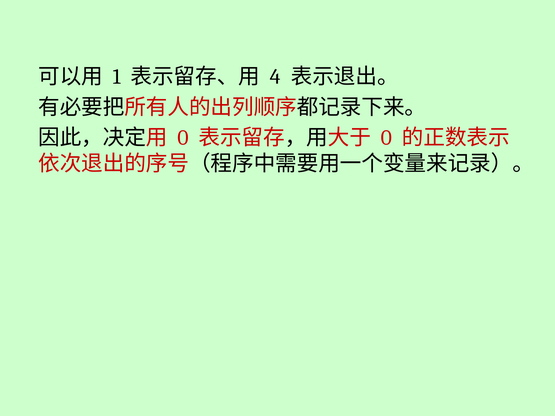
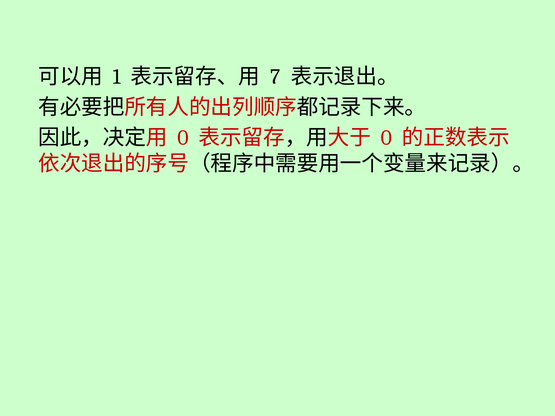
4: 4 -> 7 (275, 77)
